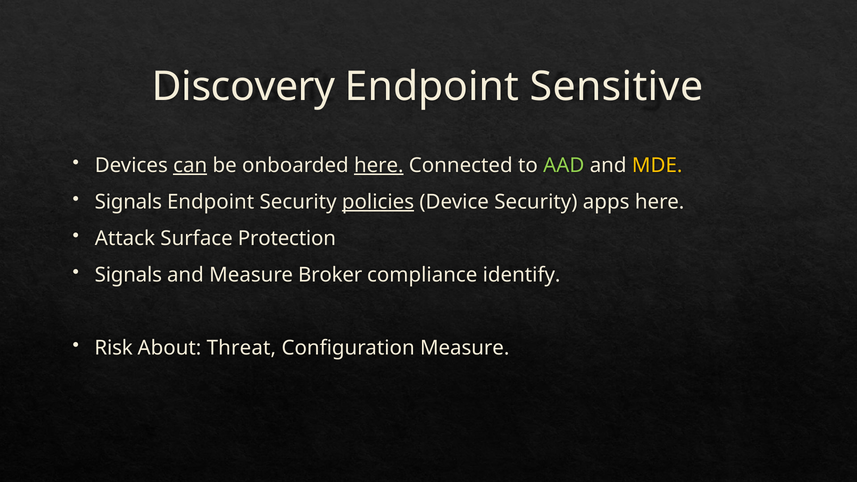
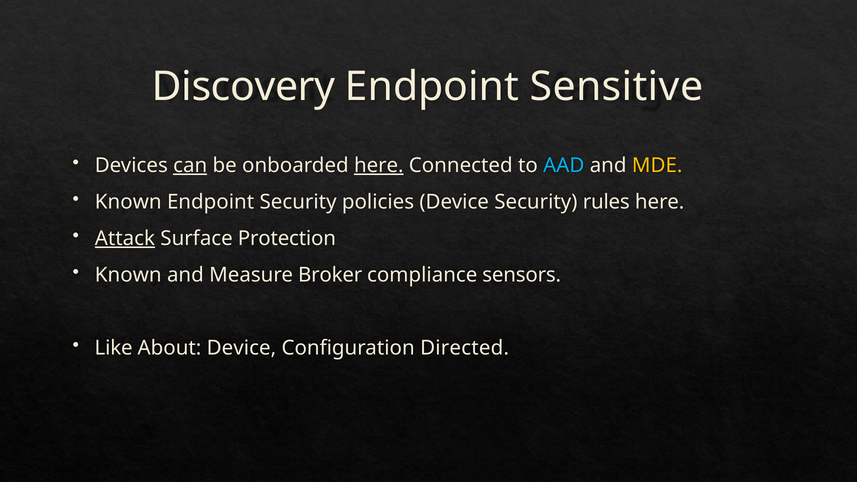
AAD colour: light green -> light blue (564, 165)
Signals: Signals -> Known (128, 202)
policies underline: present -> none (378, 202)
apps: apps -> rules (606, 202)
Attack underline: none -> present (125, 238)
Signals: Signals -> Known (128, 275)
identify: identify -> sensors (522, 275)
Risk: Risk -> Like (114, 348)
About Threat: Threat -> Device (241, 348)
Configuration Measure: Measure -> Directed (465, 348)
